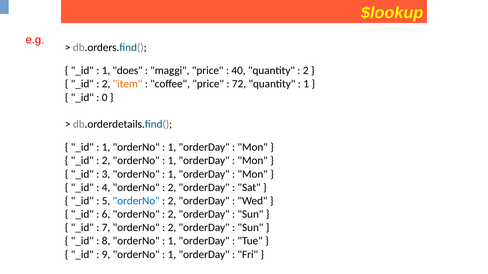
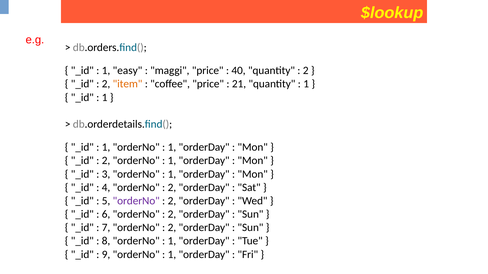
does: does -> easy (128, 71)
72: 72 -> 21 (239, 84)
0: 0 -> 1 (105, 98)
orderNo colour: blue -> purple (136, 201)
